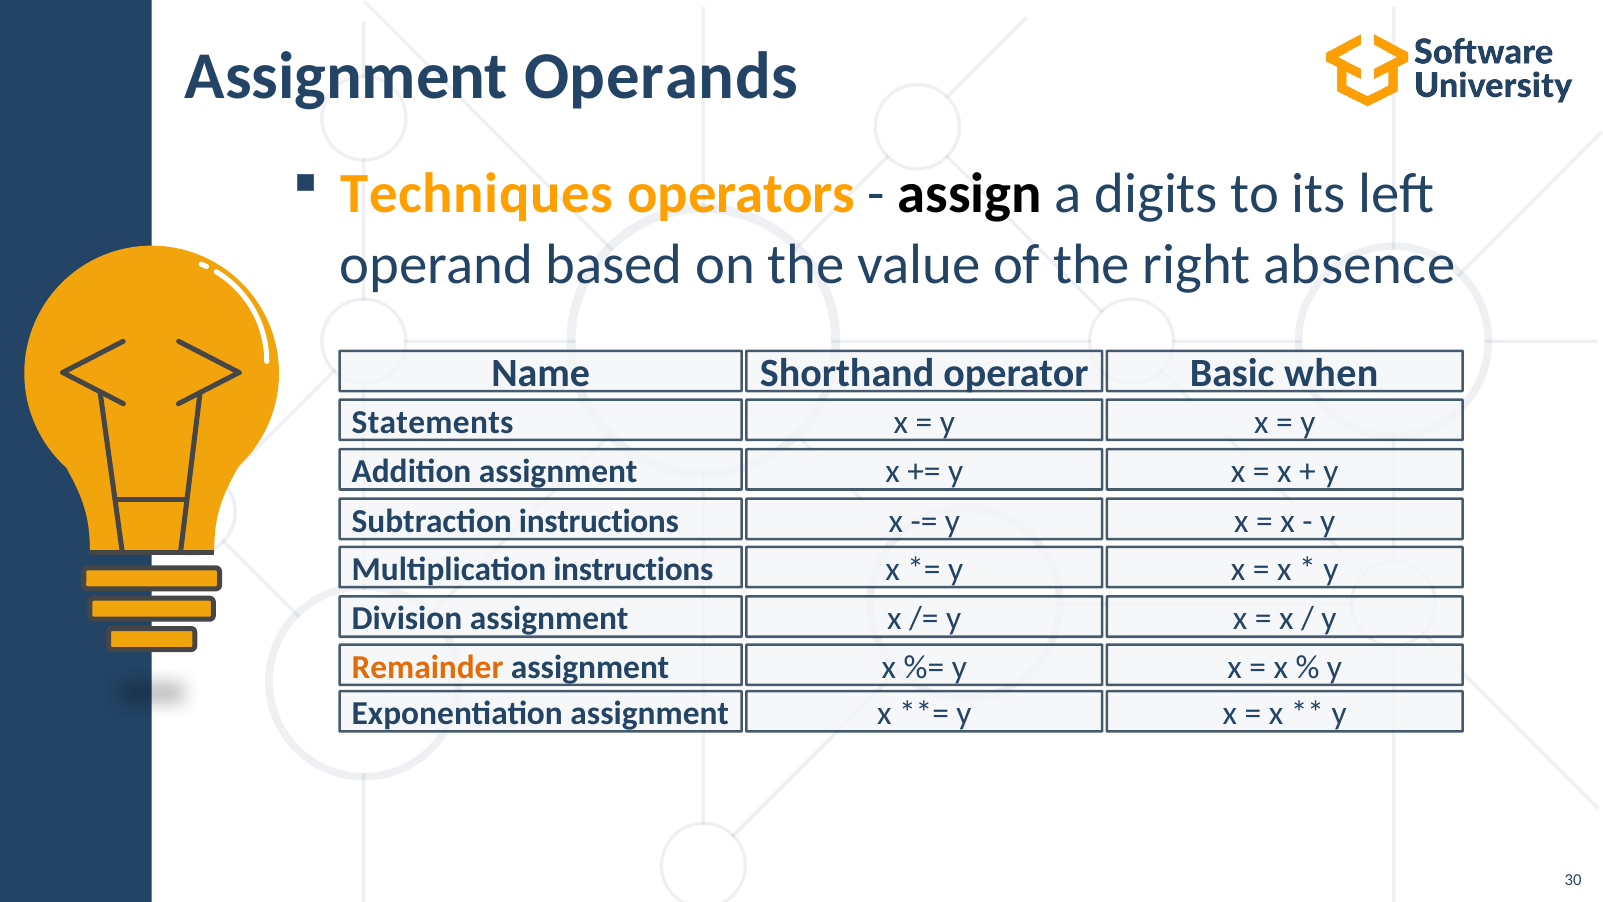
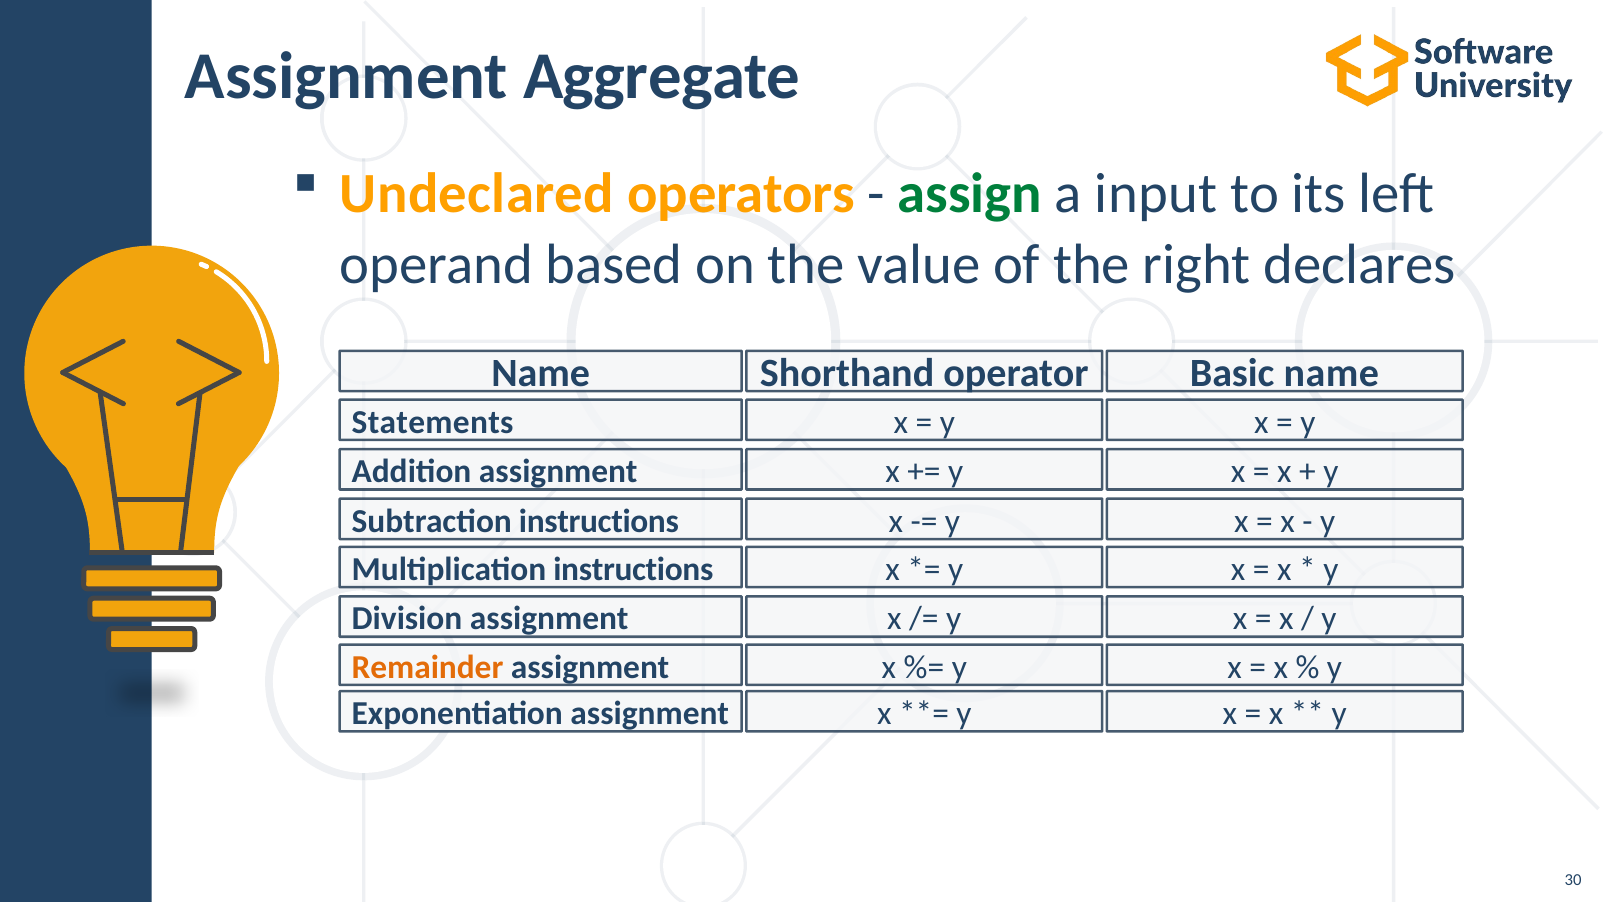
Operands: Operands -> Aggregate (662, 76)
Techniques: Techniques -> Undeclared (477, 193)
assign colour: black -> green (970, 193)
digits: digits -> input (1156, 193)
absence: absence -> declares (1360, 265)
Basic when: when -> name (1331, 374)
